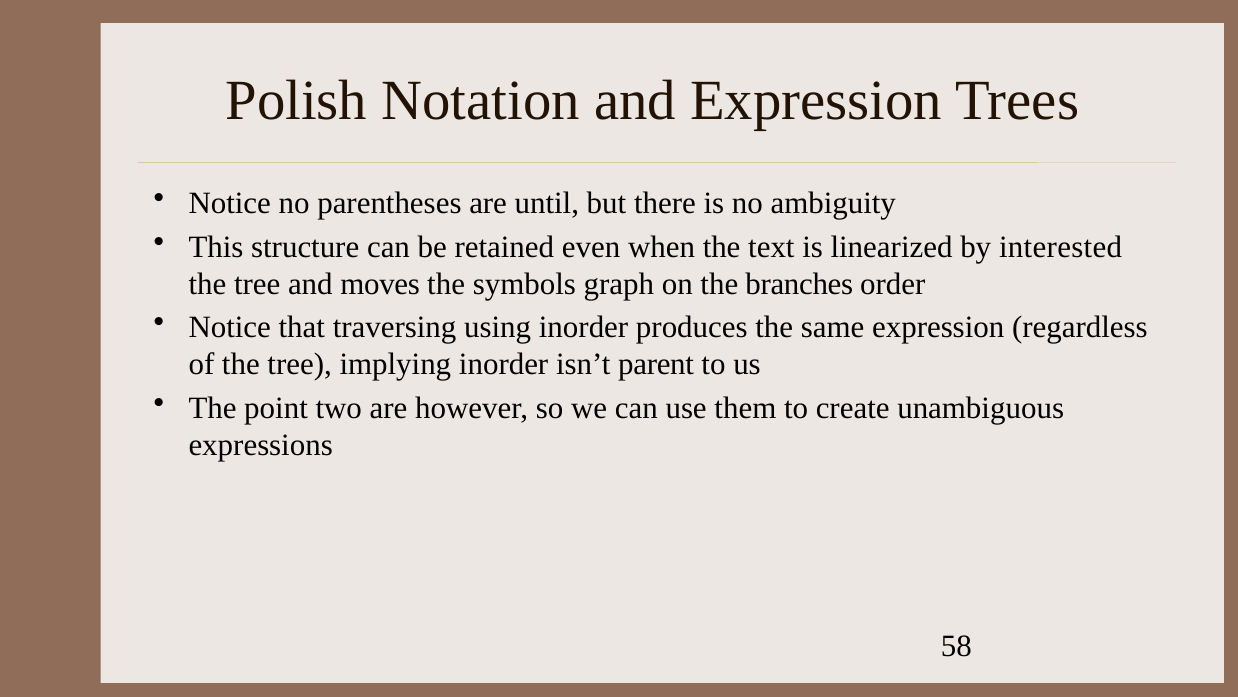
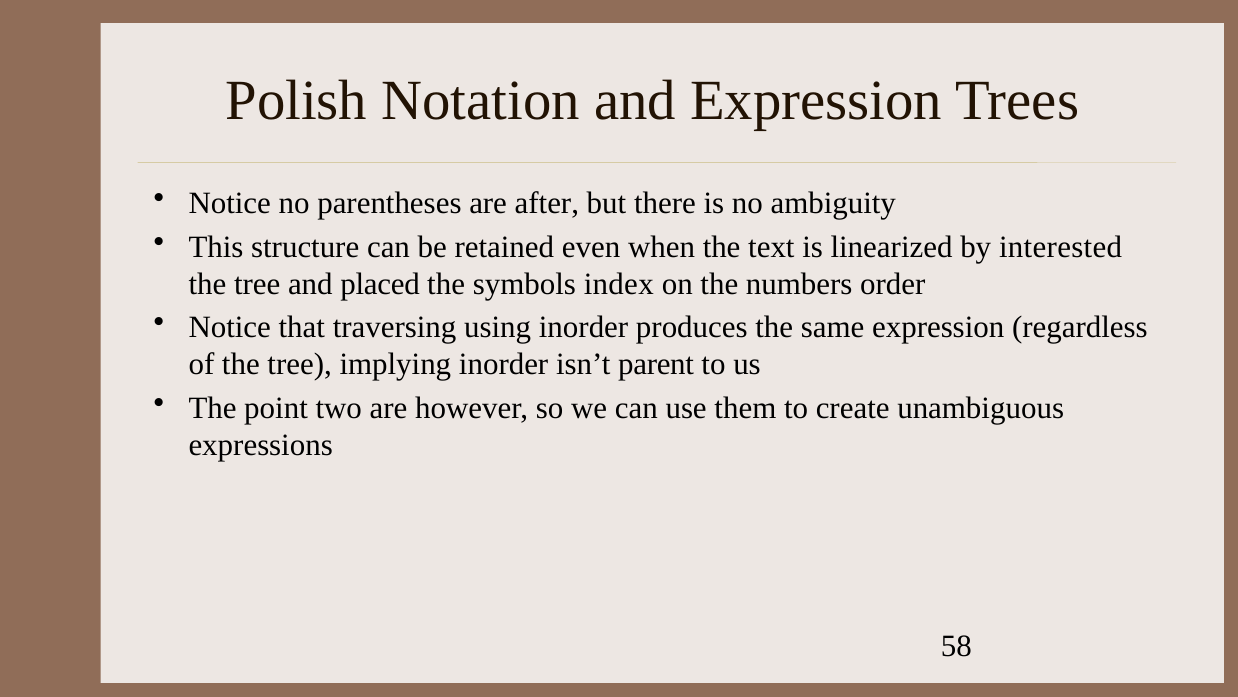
until: until -> after (547, 203)
moves: moves -> placed (380, 284)
graph: graph -> index (619, 284)
branches: branches -> numbers (799, 284)
